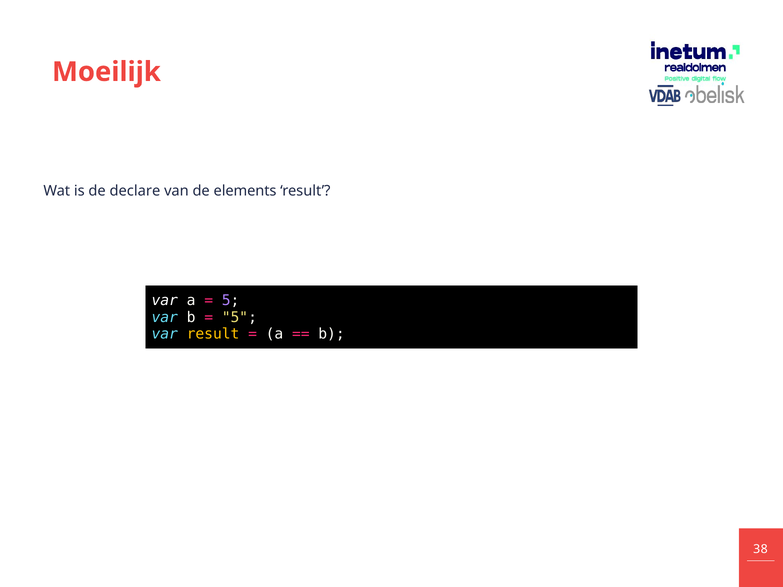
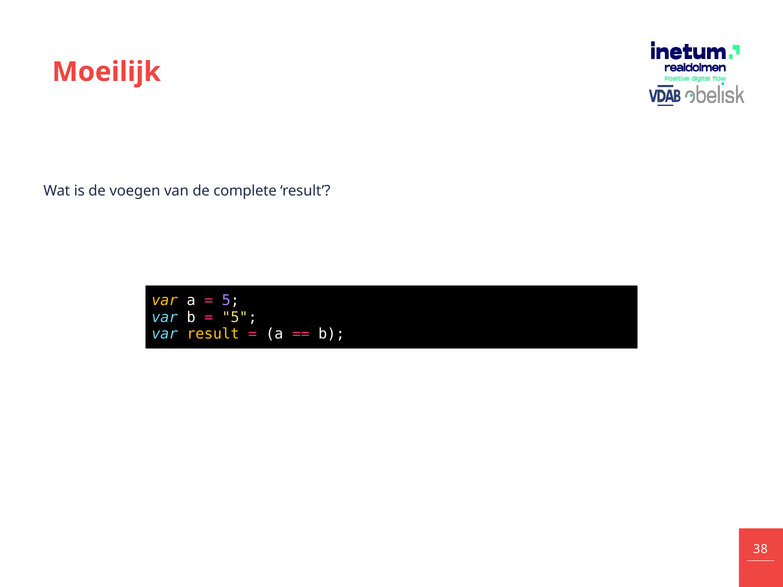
declare: declare -> voegen (135, 191)
elements: elements -> complete (245, 191)
var colour: white -> yellow (165, 300)
